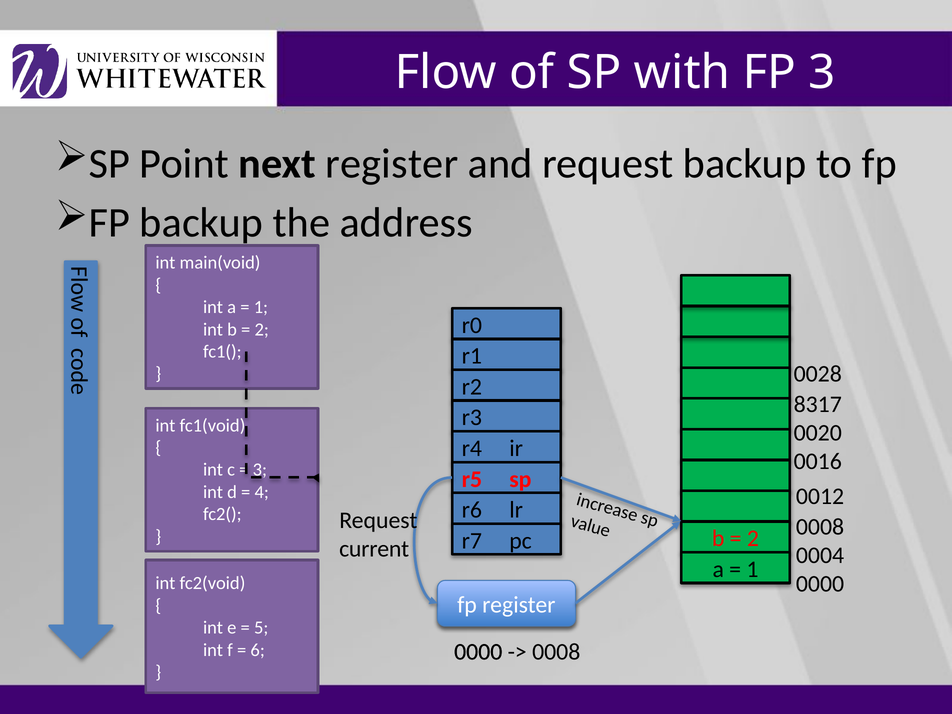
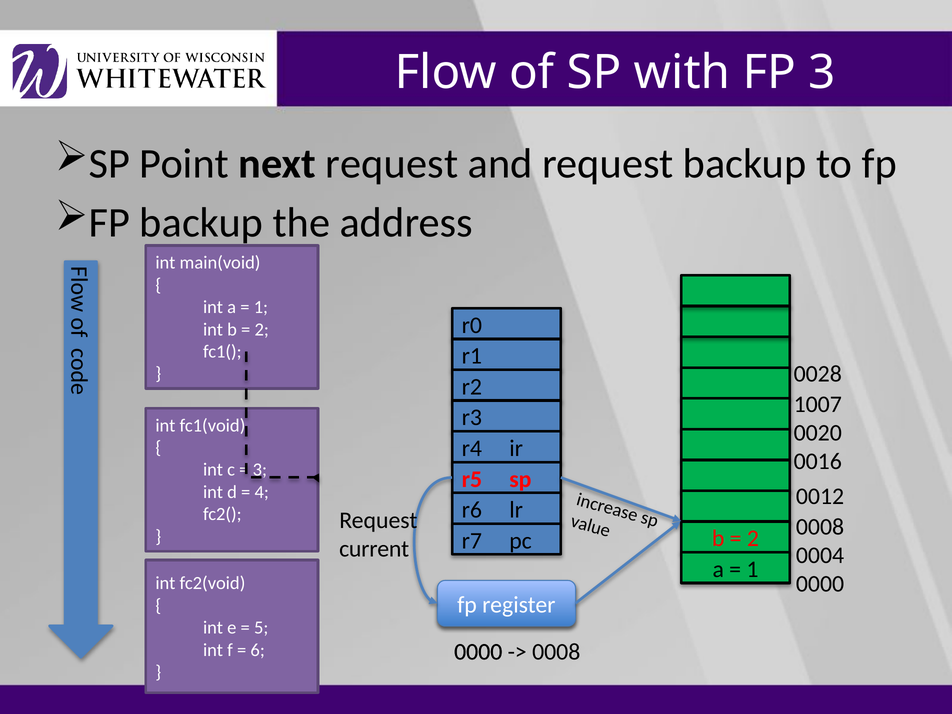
next register: register -> request (392, 164)
8317: 8317 -> 1007 (818, 404)
